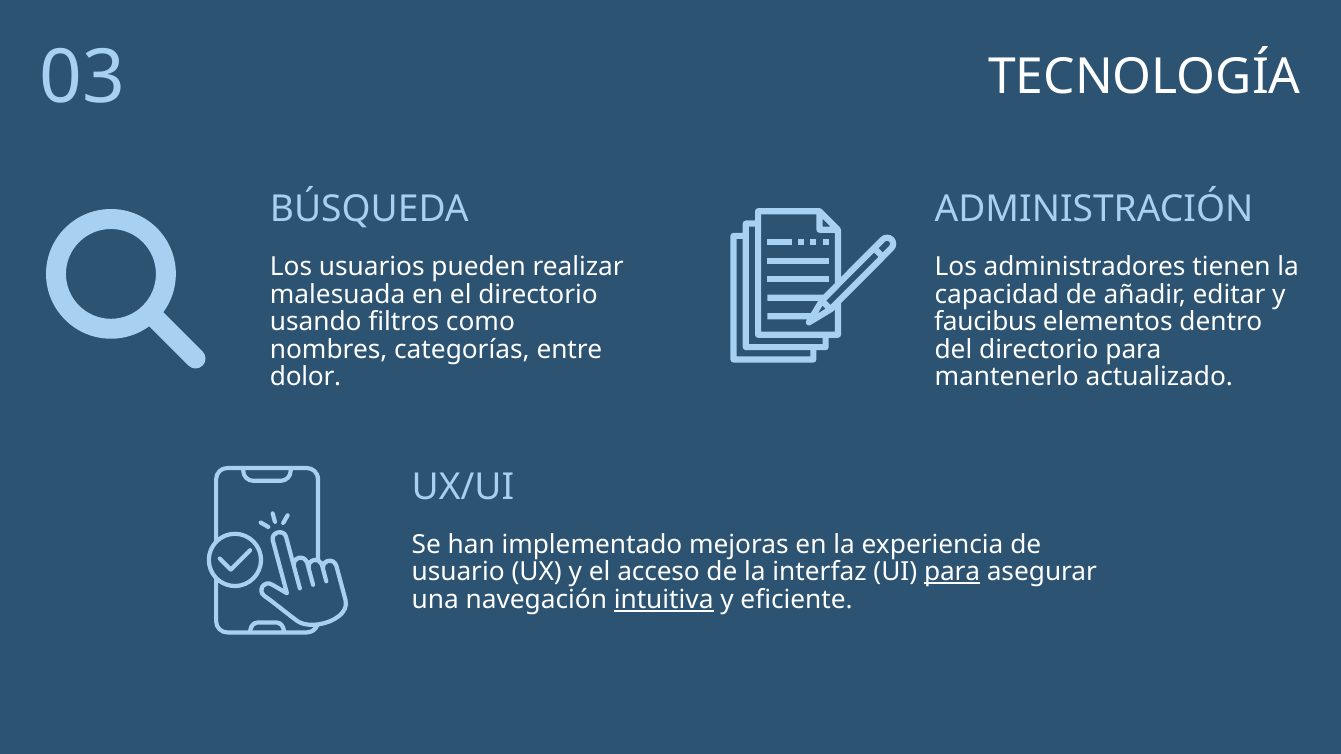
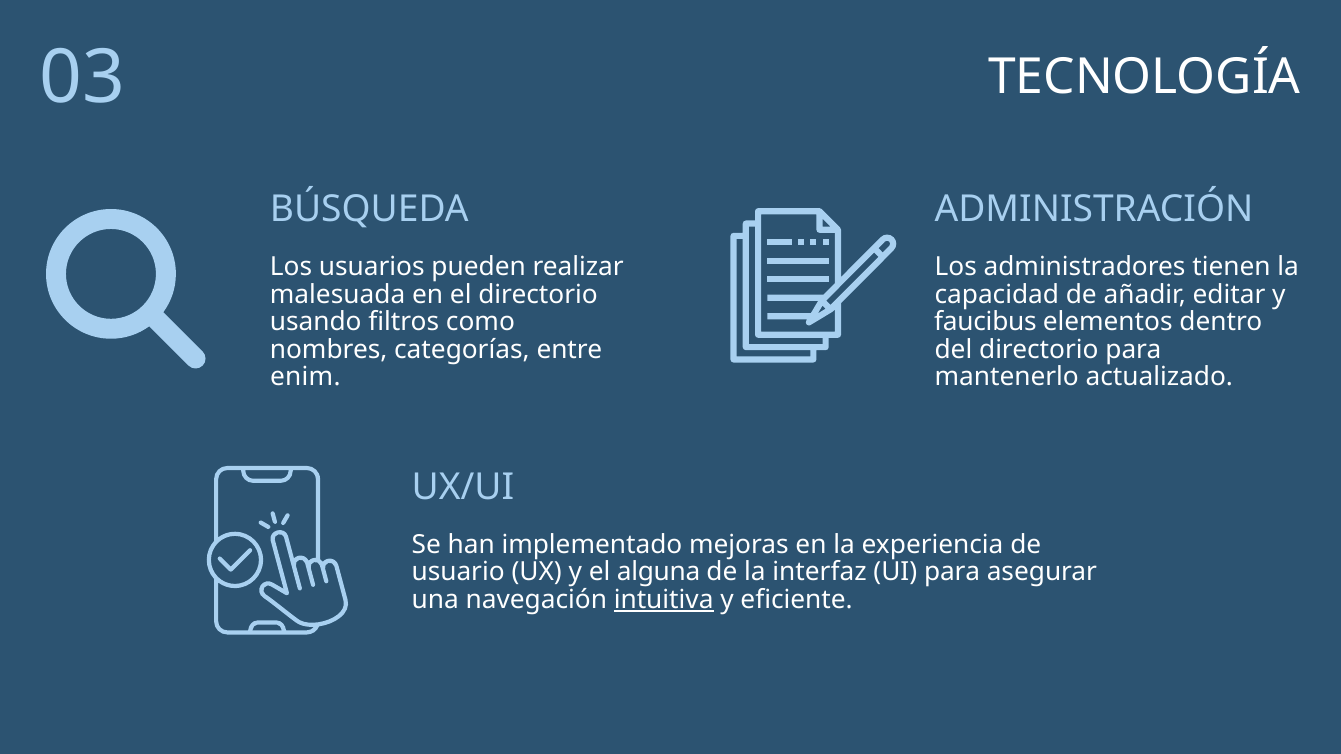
dolor: dolor -> enim (305, 377)
acceso: acceso -> alguna (659, 572)
para underline: present -> none (952, 572)
